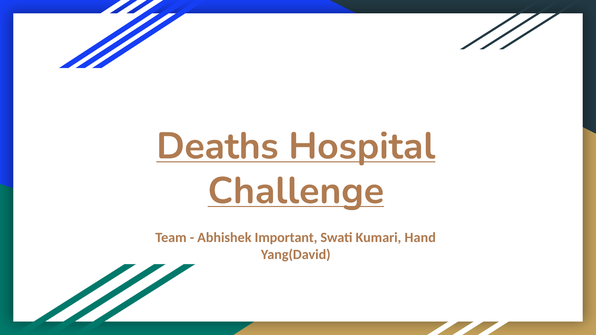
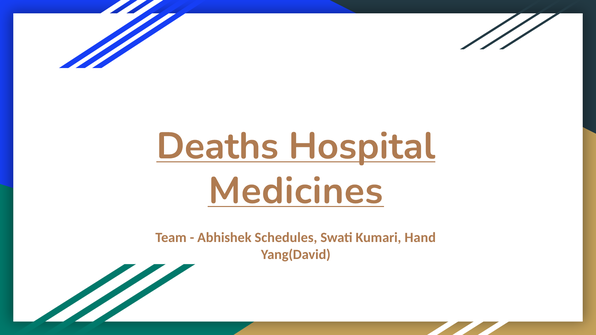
Challenge: Challenge -> Medicines (296, 191)
Important: Important -> Schedules (286, 238)
